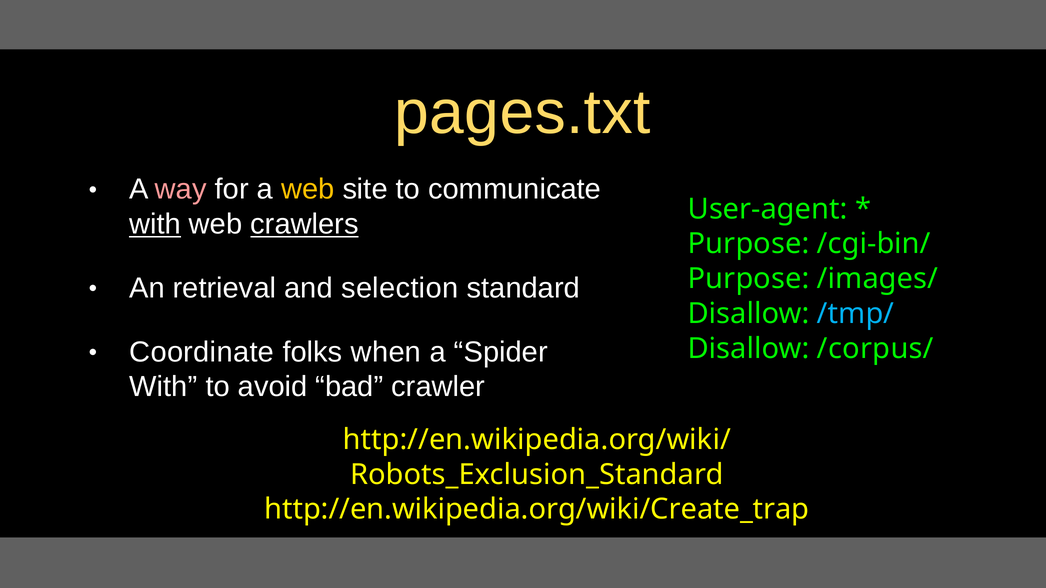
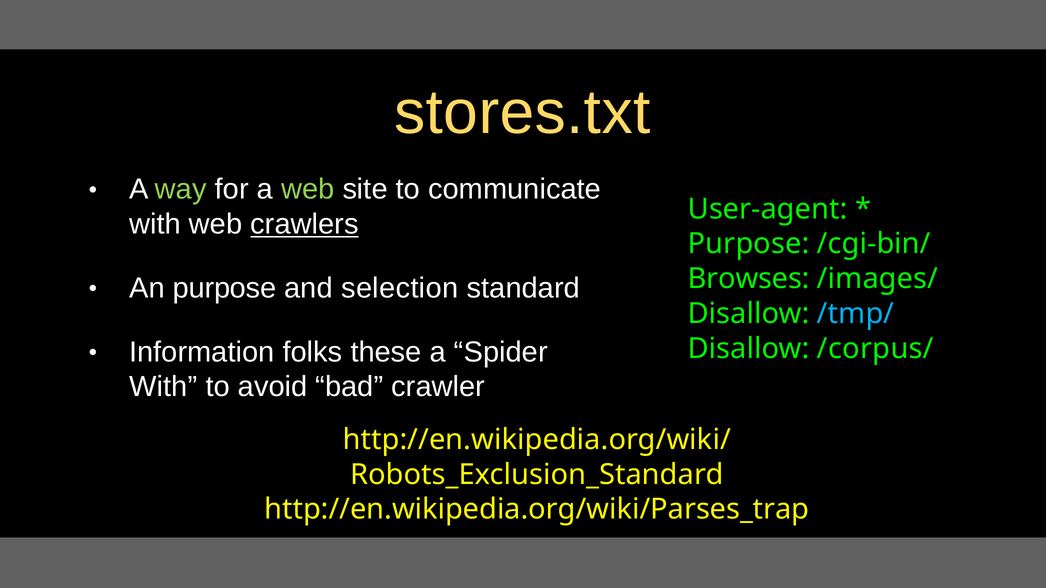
pages.txt: pages.txt -> stores.txt (522, 113)
way colour: pink -> light green (181, 189)
web colour: yellow -> light green (308, 189)
with underline: present -> none (155, 224)
Purpose: Purpose -> Browses (749, 279)
An retrieval: retrieval -> purpose (225, 288)
Coordinate: Coordinate -> Information (202, 352)
when: when -> these (386, 352)
http://en.wikipedia.org/wiki/Create_trap: http://en.wikipedia.org/wiki/Create_trap -> http://en.wikipedia.org/wiki/Parses_trap (537, 510)
